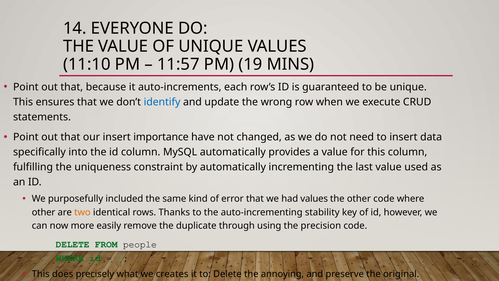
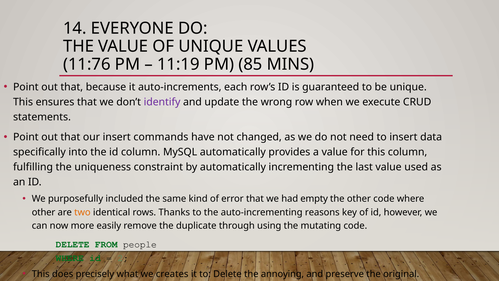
11:10: 11:10 -> 11:76 (87, 64)
11:57: 11:57 -> 11:19 (178, 64)
19: 19 -> 85 (250, 64)
identify colour: blue -> purple (162, 102)
importance: importance -> commands (161, 137)
had values: values -> empty (314, 199)
stability: stability -> reasons (322, 212)
precision: precision -> mutating (321, 225)
